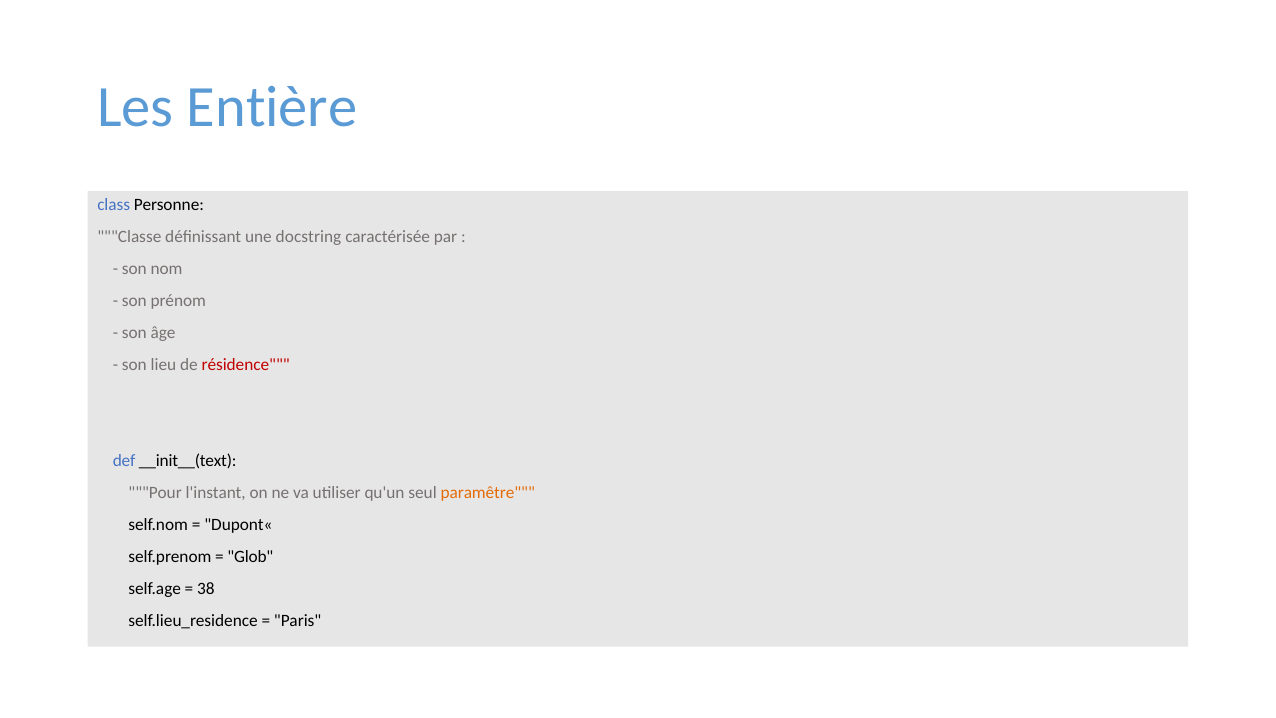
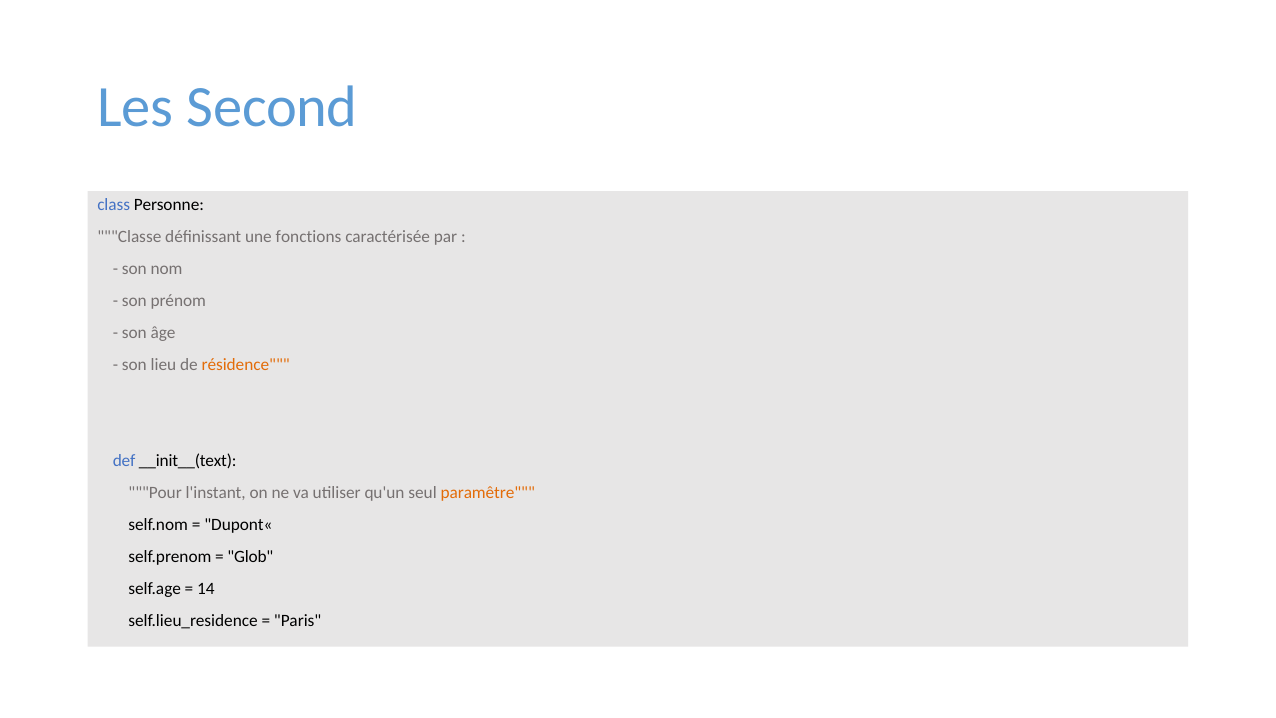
Entière: Entière -> Second (272, 107)
docstring: docstring -> fonctions (309, 237)
résidence colour: red -> orange (246, 365)
38: 38 -> 14 (206, 589)
